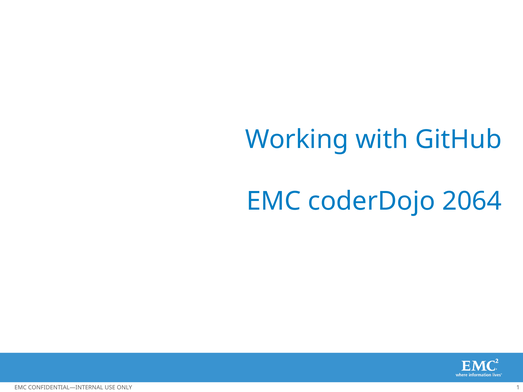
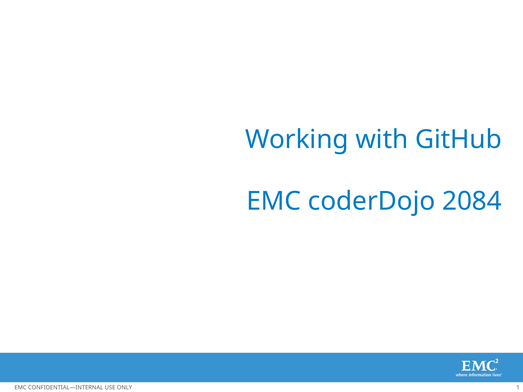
2064: 2064 -> 2084 (472, 201)
